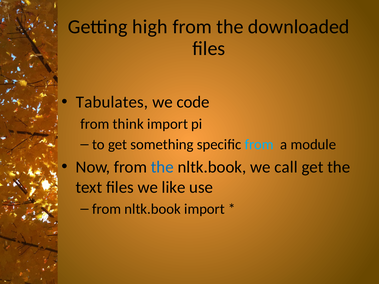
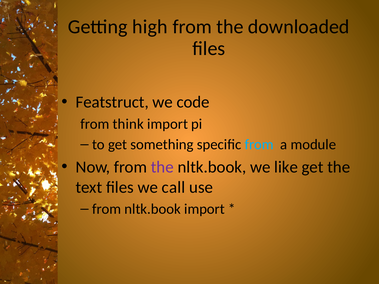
Tabulates: Tabulates -> Featstruct (112, 102)
the colour: blue -> purple (162, 167)
call: call -> like (286, 167)
like: like -> call (173, 187)
